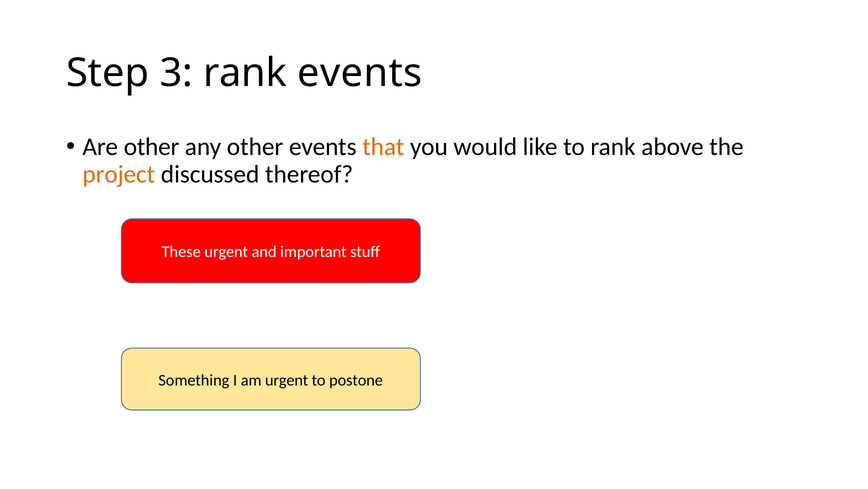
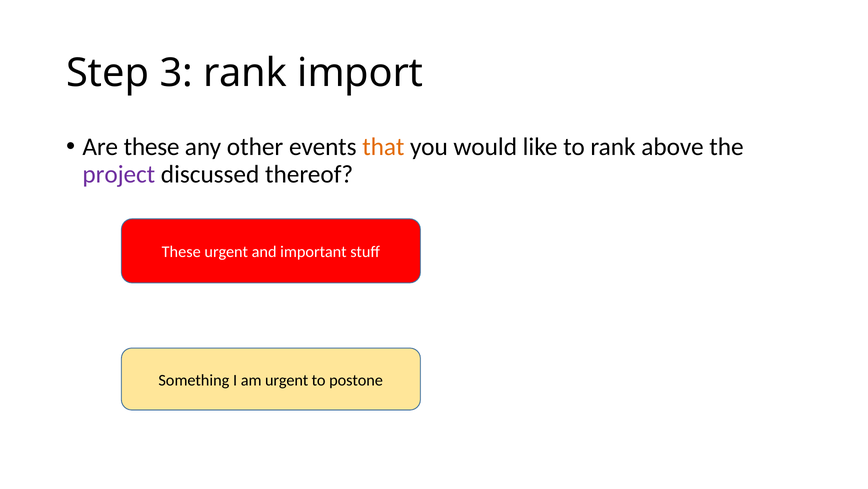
rank events: events -> import (360, 73)
Are other: other -> these (152, 147)
project colour: orange -> purple (119, 174)
